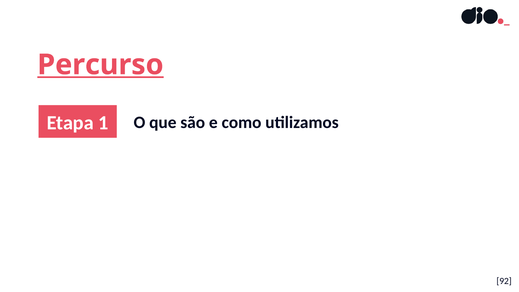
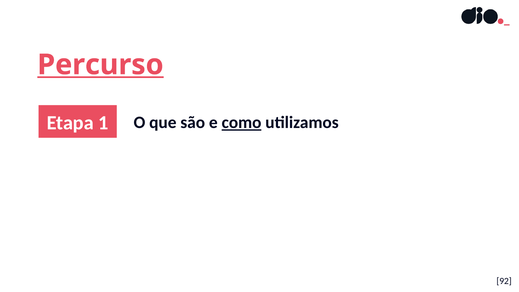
como underline: none -> present (242, 123)
